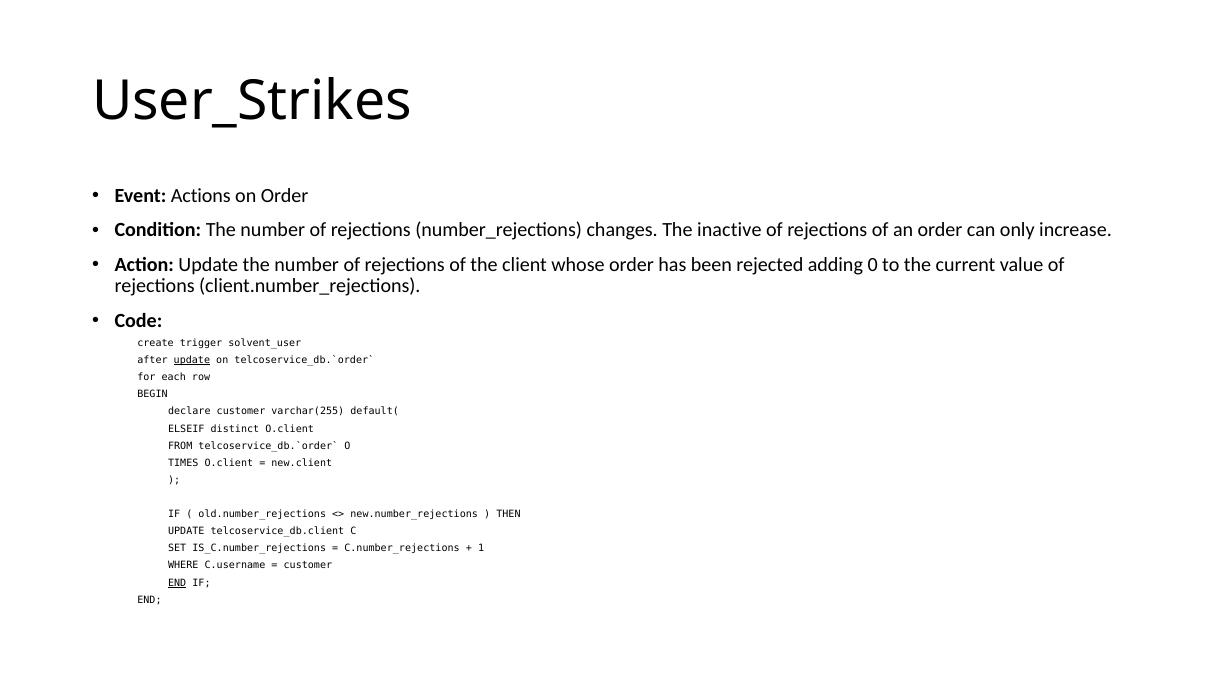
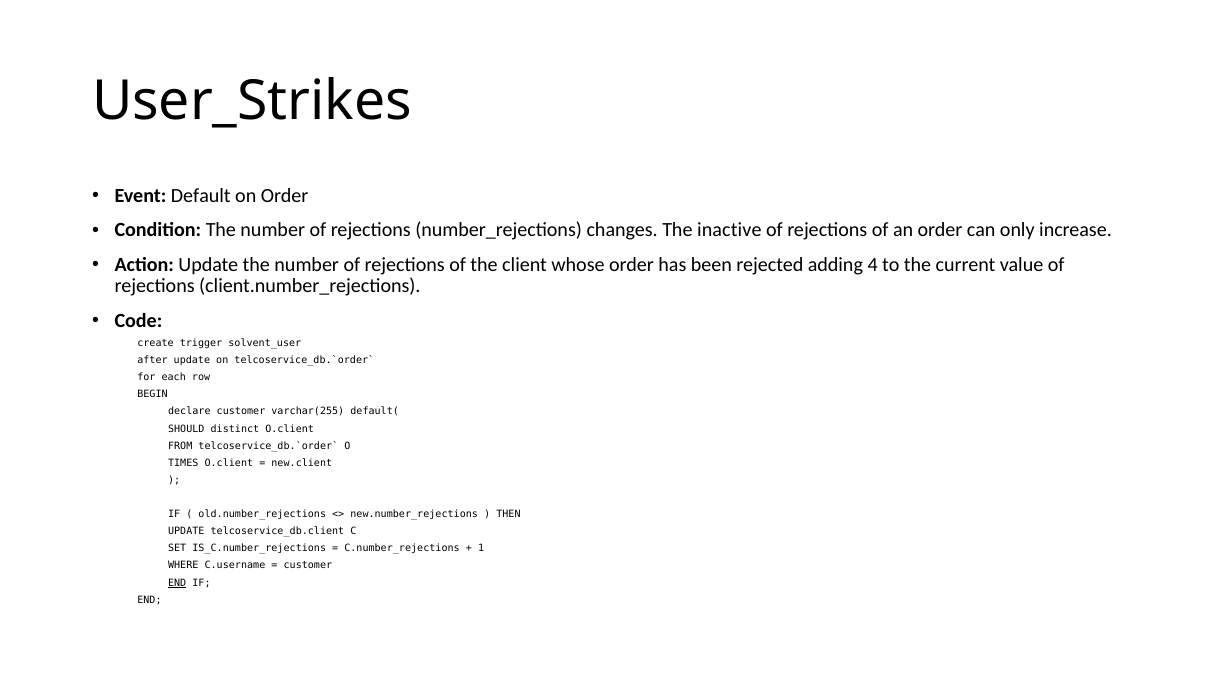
Actions: Actions -> Default (201, 196)
0: 0 -> 4 (873, 265)
update underline: present -> none (192, 360)
ELSEIF: ELSEIF -> SHOULD (186, 429)
